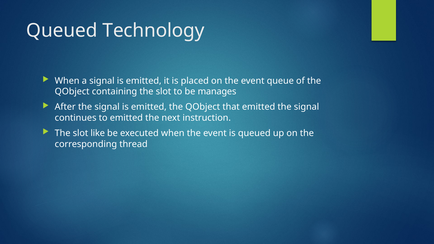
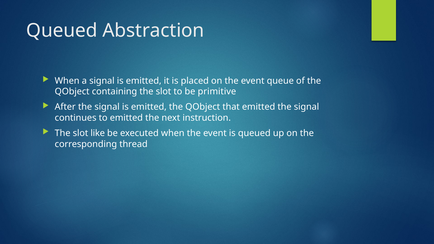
Technology: Technology -> Abstraction (153, 30)
manages: manages -> primitive (217, 92)
